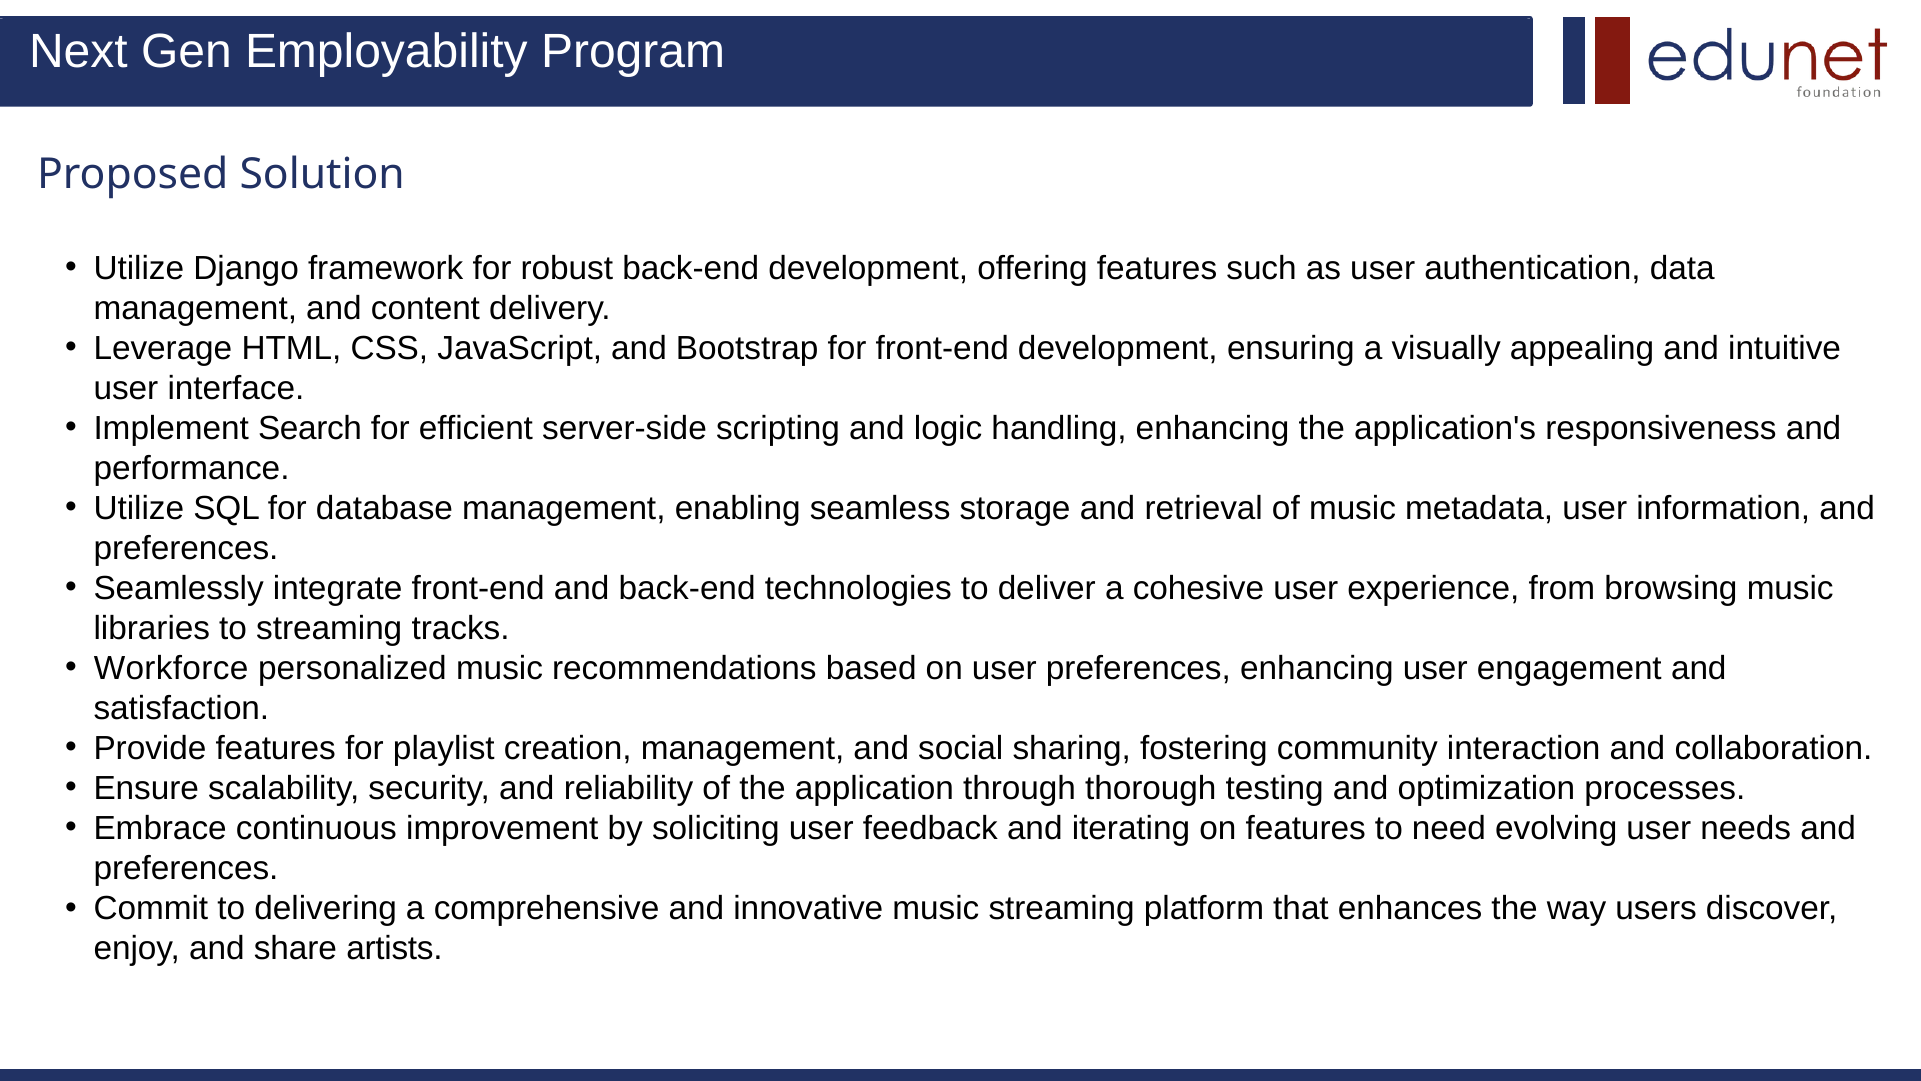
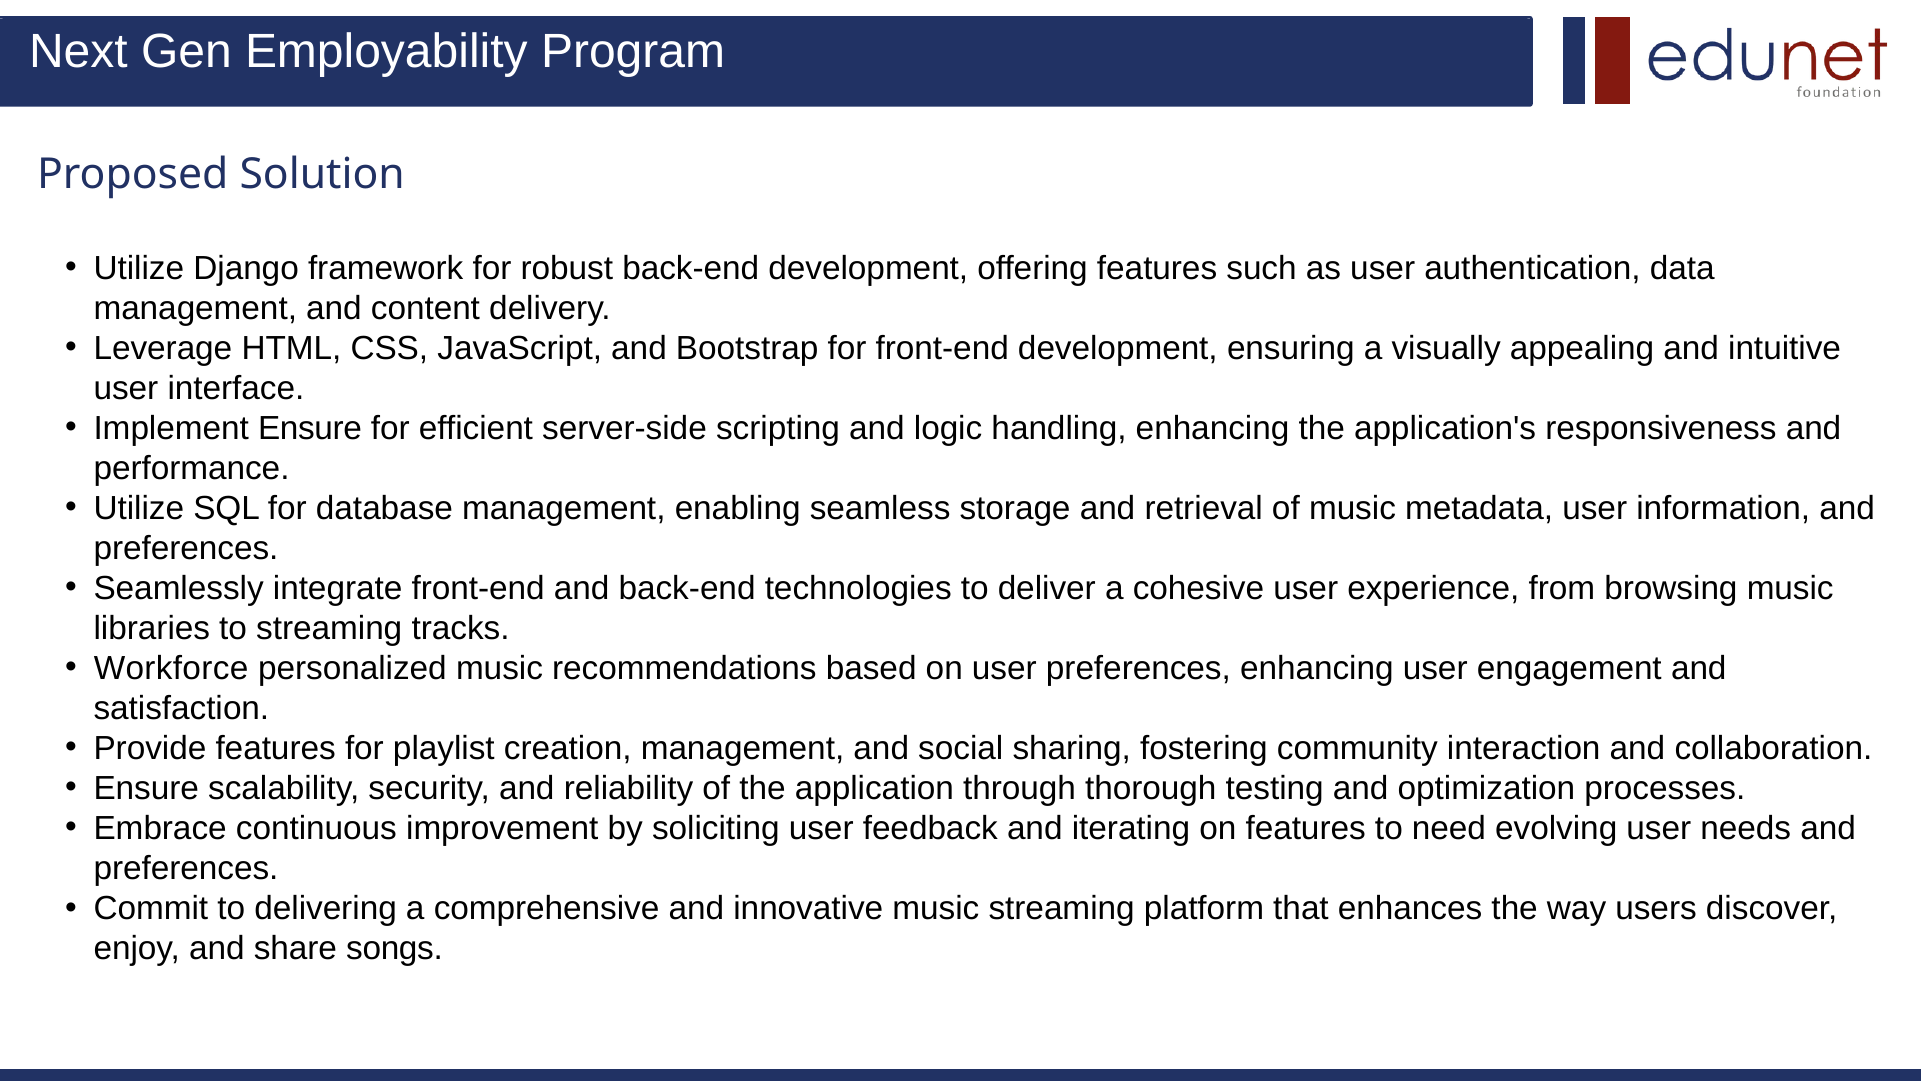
Implement Search: Search -> Ensure (310, 428)
artists: artists -> songs (395, 949)
